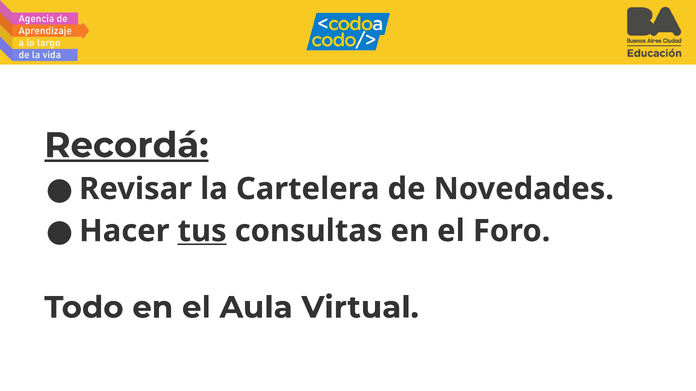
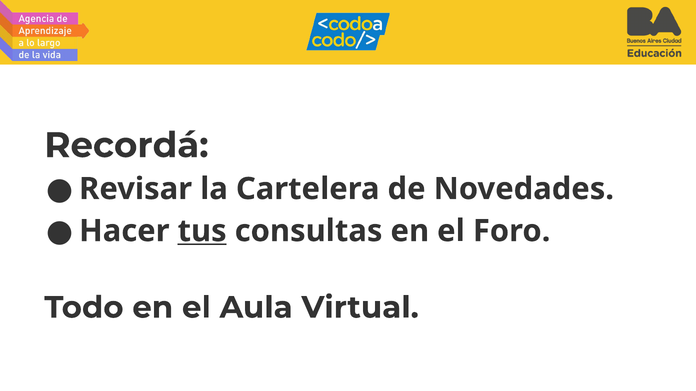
Recordá underline: present -> none (126, 146)
